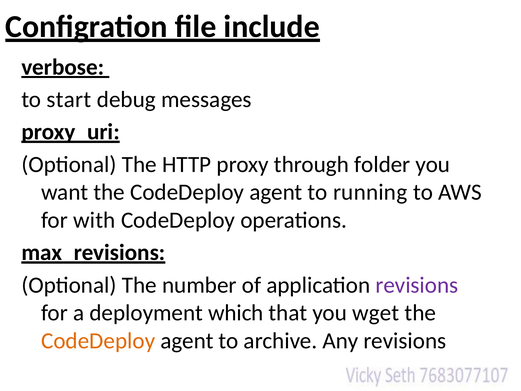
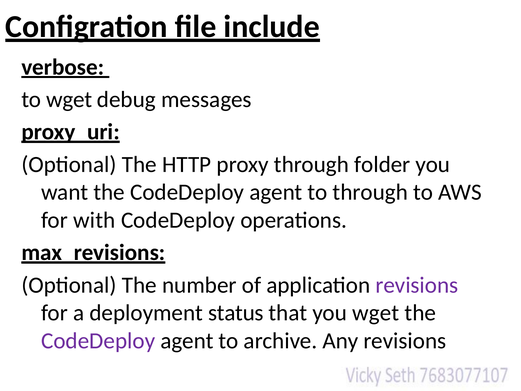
to start: start -> wget (69, 99)
to running: running -> through (370, 192)
which: which -> status (236, 313)
CodeDeploy colour: orange -> purple (98, 340)
